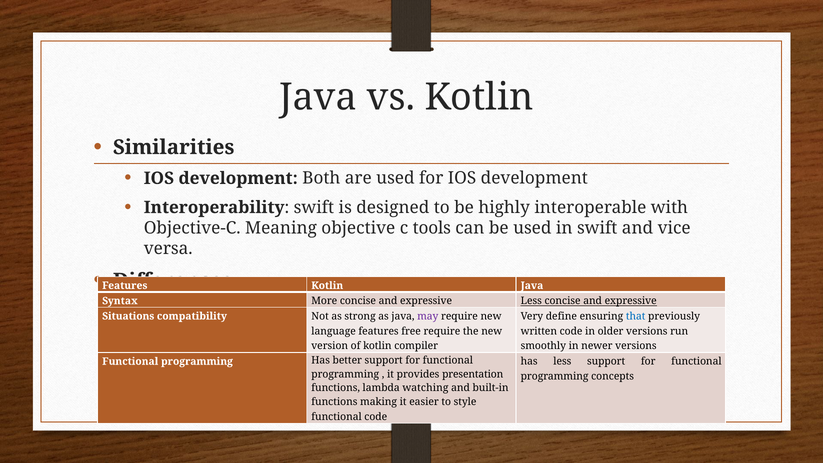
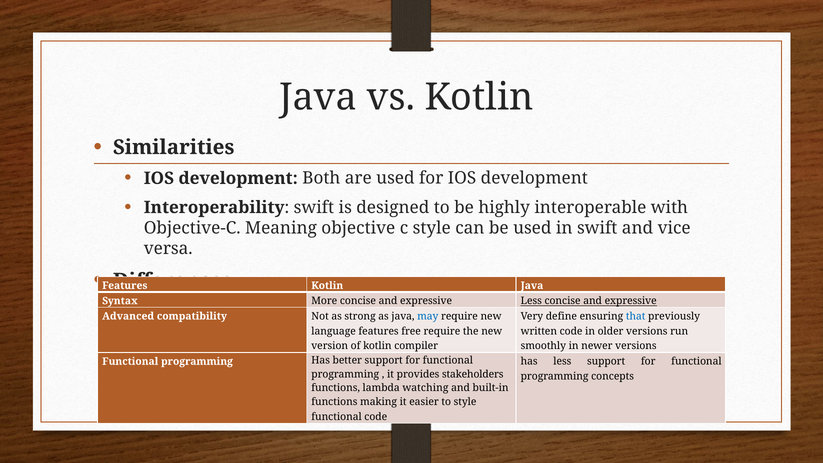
c tools: tools -> style (432, 228)
Situations: Situations -> Advanced (128, 316)
may colour: purple -> blue (428, 316)
presentation: presentation -> stakeholders (473, 374)
